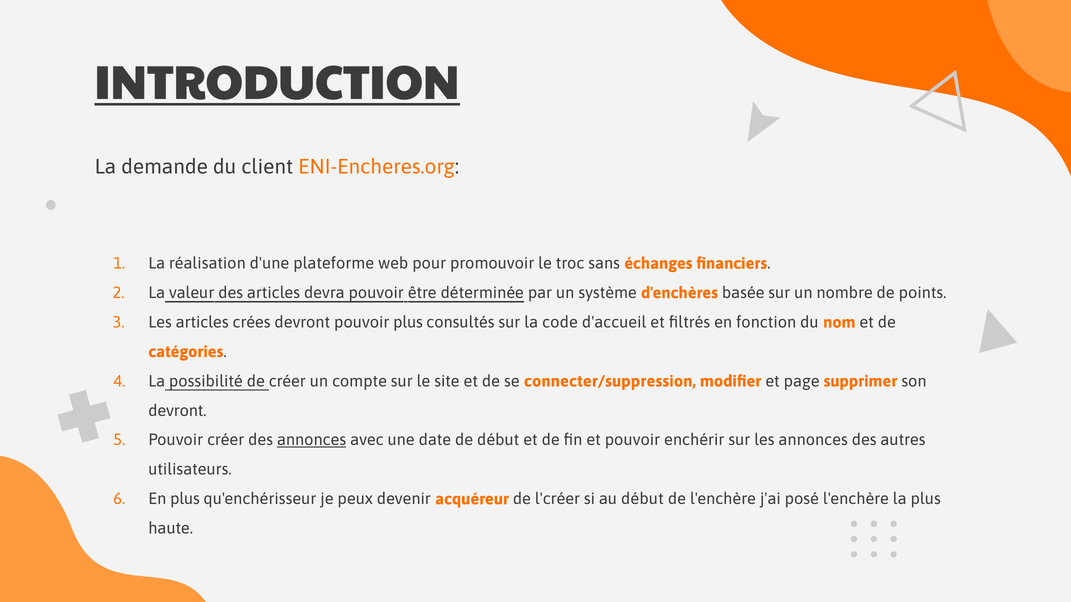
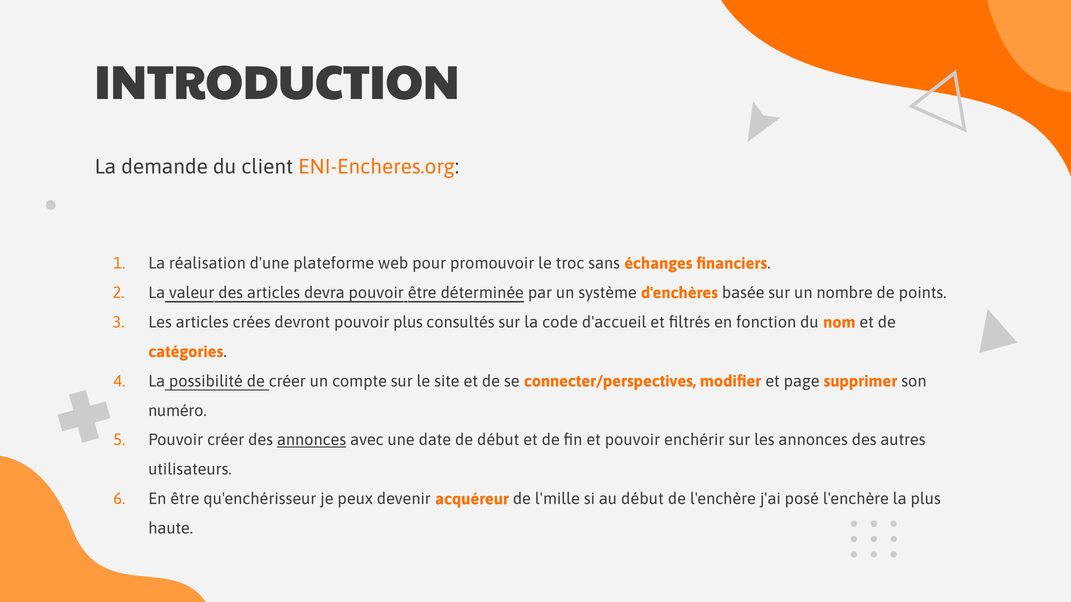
INTRODUCTION underline: present -> none (277, 84)
connecter/suppression: connecter/suppression -> connecter/perspectives (610, 381)
devront: devront -> numéro (177, 411)
En plus: plus -> être (185, 499)
l'créer: l'créer -> l'mille (557, 499)
